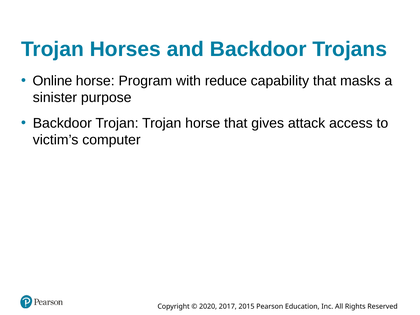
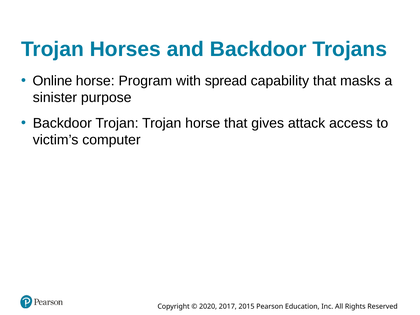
reduce: reduce -> spread (226, 81)
